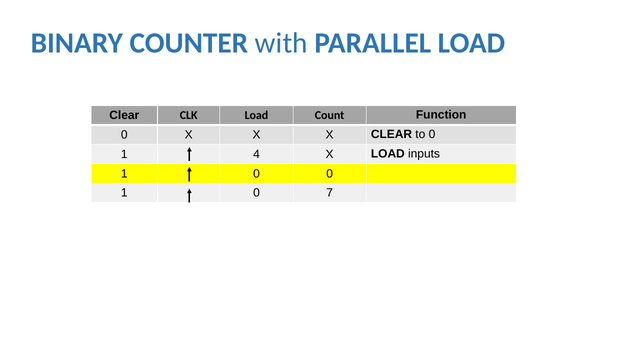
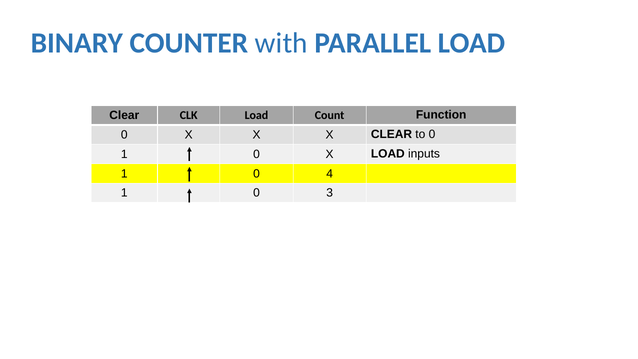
4: 4 -> 0 (257, 154)
0 0: 0 -> 4 (330, 174)
7: 7 -> 3 (330, 193)
